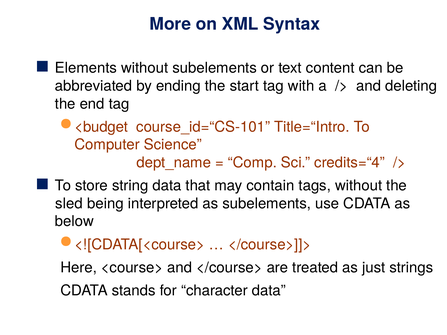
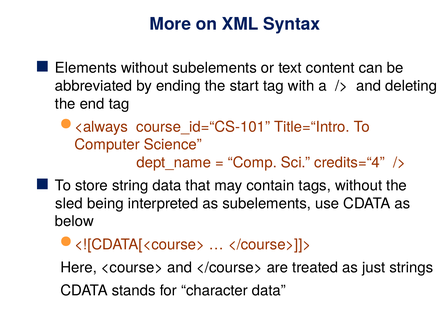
<budget: <budget -> <always (101, 127)
